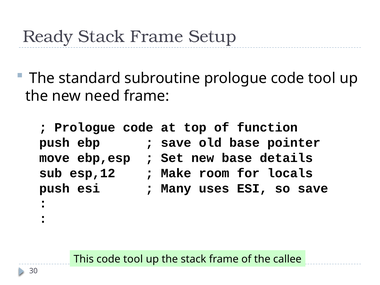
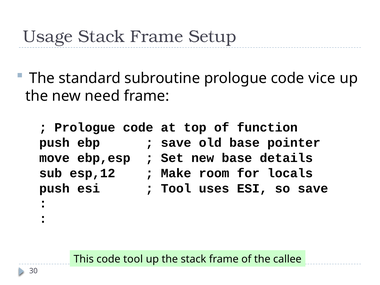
Ready: Ready -> Usage (48, 37)
prologue code tool: tool -> vice (322, 78)
Many: Many -> Tool (176, 188)
